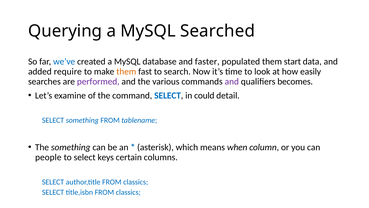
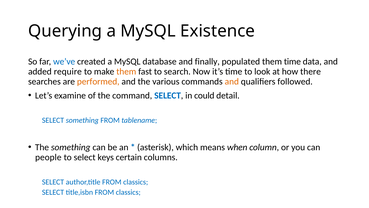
Searched: Searched -> Existence (218, 31)
faster: faster -> finally (207, 62)
them start: start -> time (292, 62)
easily: easily -> there (311, 72)
performed colour: purple -> orange (98, 81)
and colour: purple -> orange (232, 81)
becomes: becomes -> followed (295, 81)
